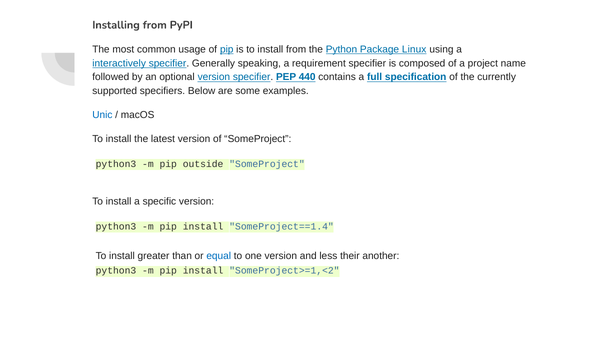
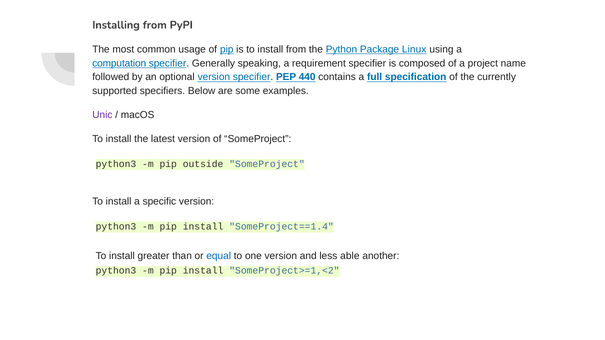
interactively: interactively -> computation (119, 63)
Unic colour: blue -> purple (102, 115)
their: their -> able (350, 256)
